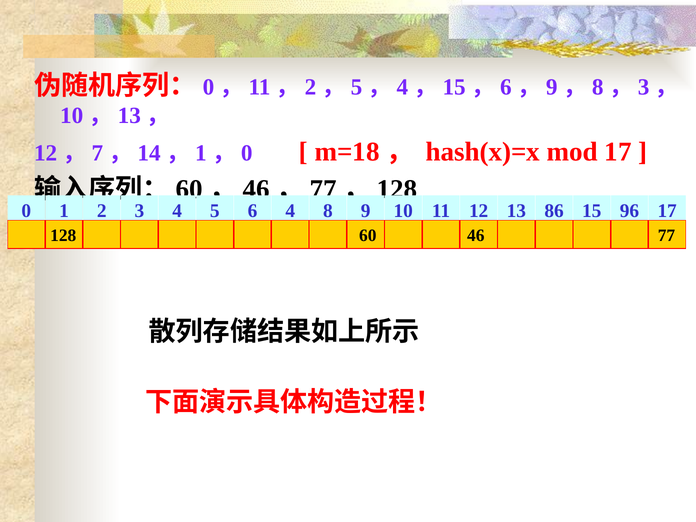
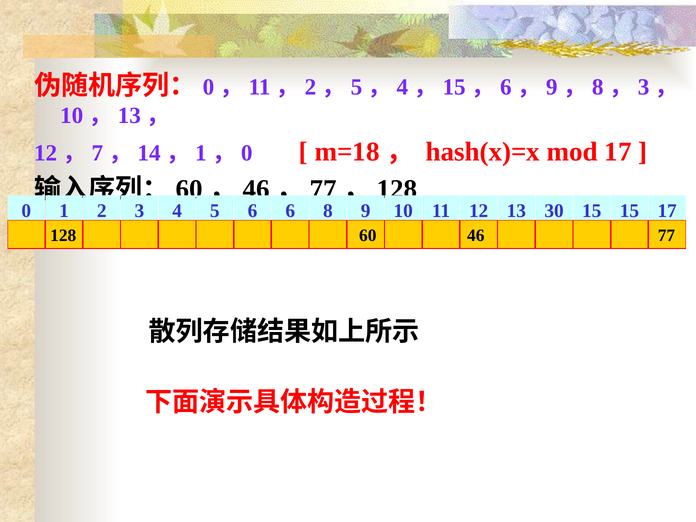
6 4: 4 -> 6 (290, 211)
86: 86 -> 30 (554, 211)
15 96: 96 -> 15 (629, 211)
